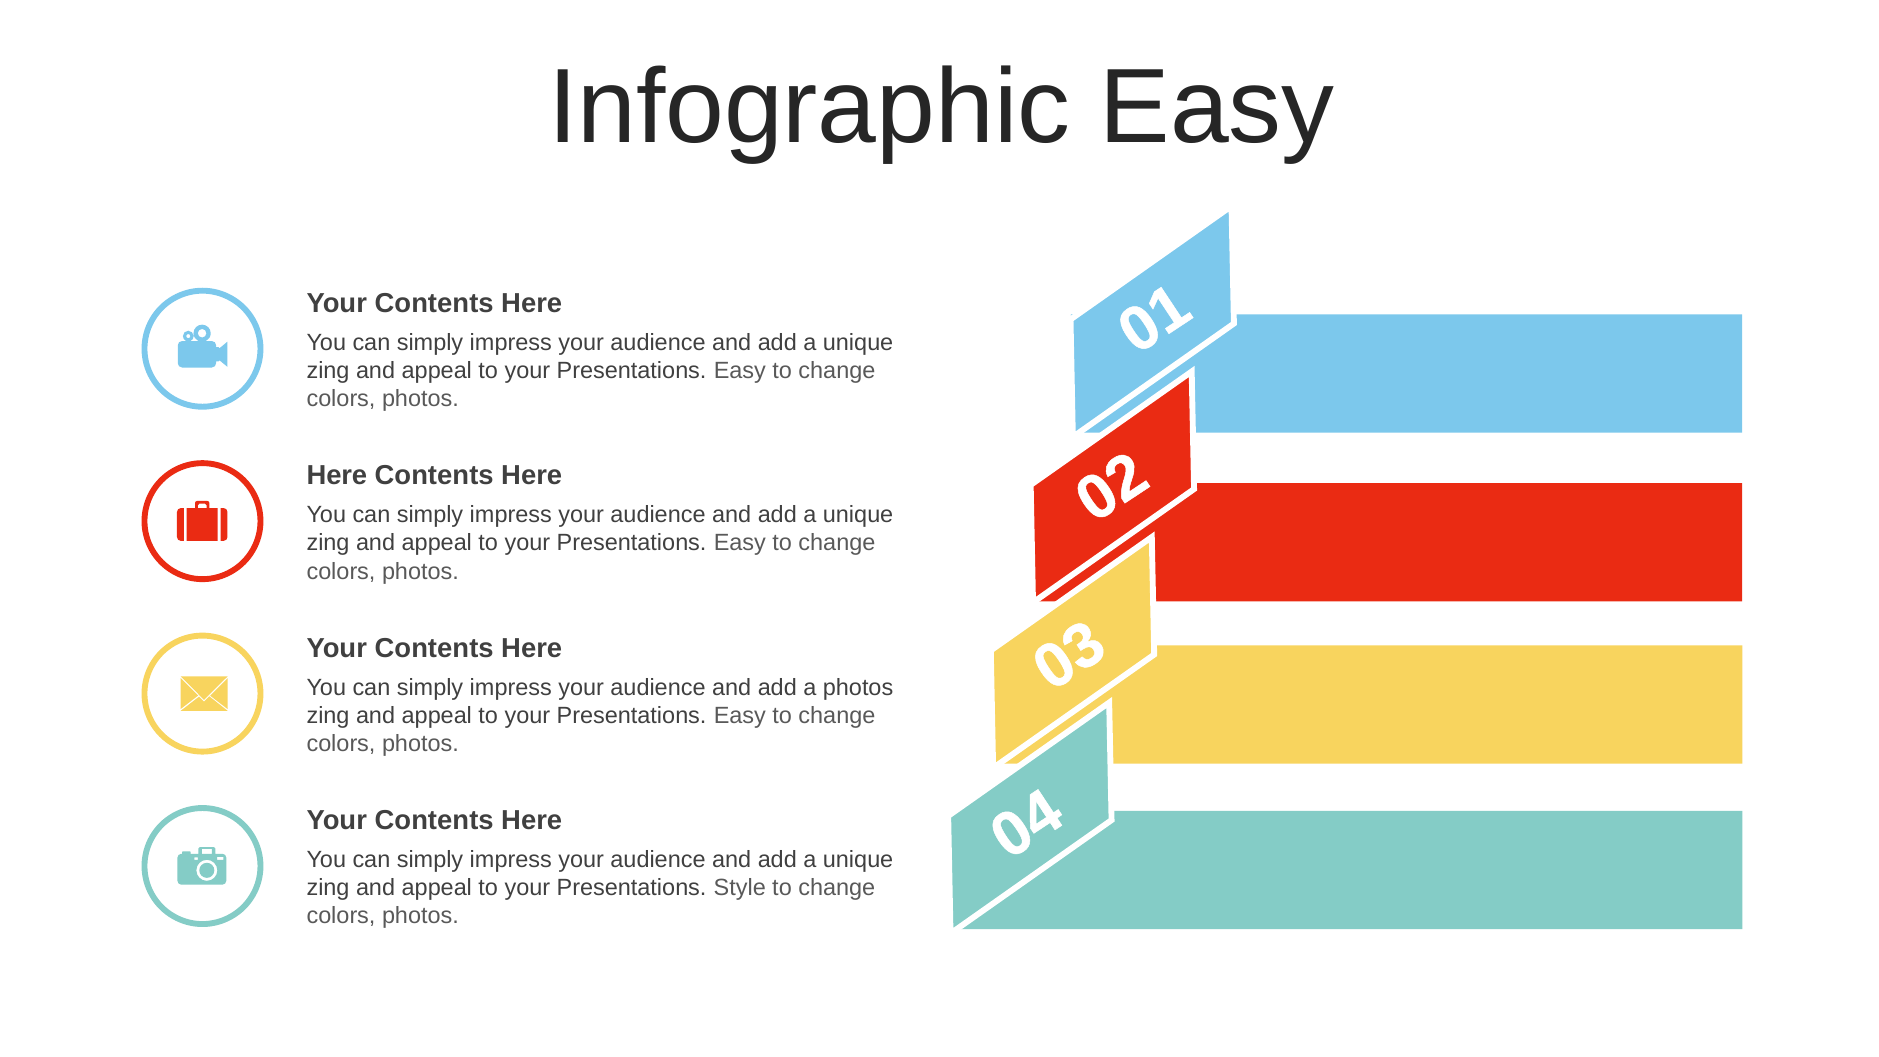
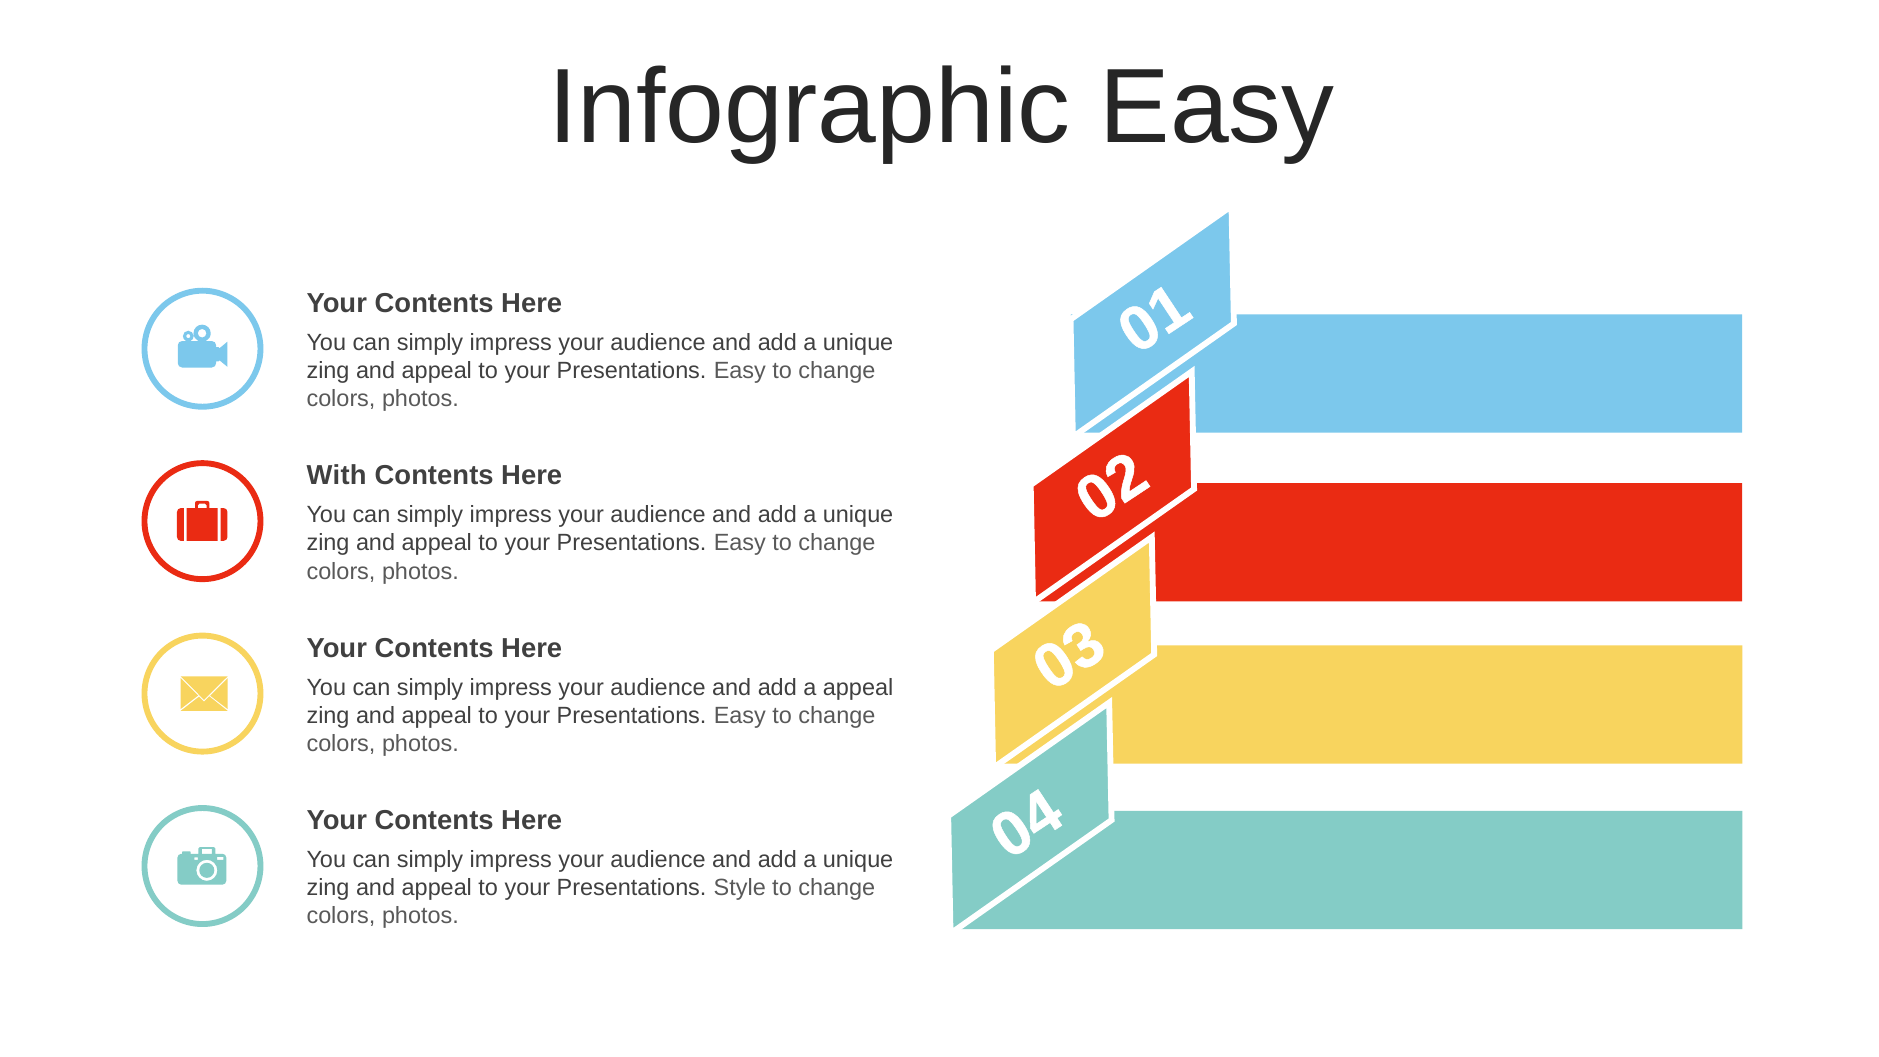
Here: Here -> With (337, 476)
a photos: photos -> appeal (858, 687)
